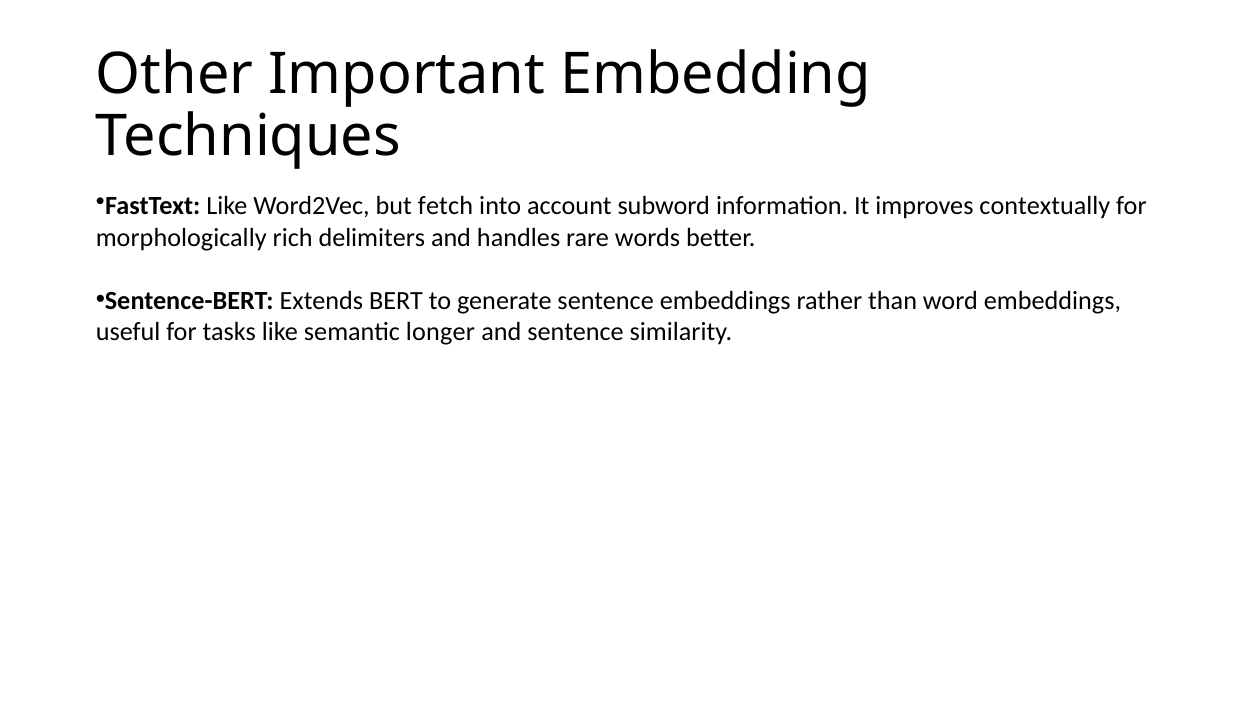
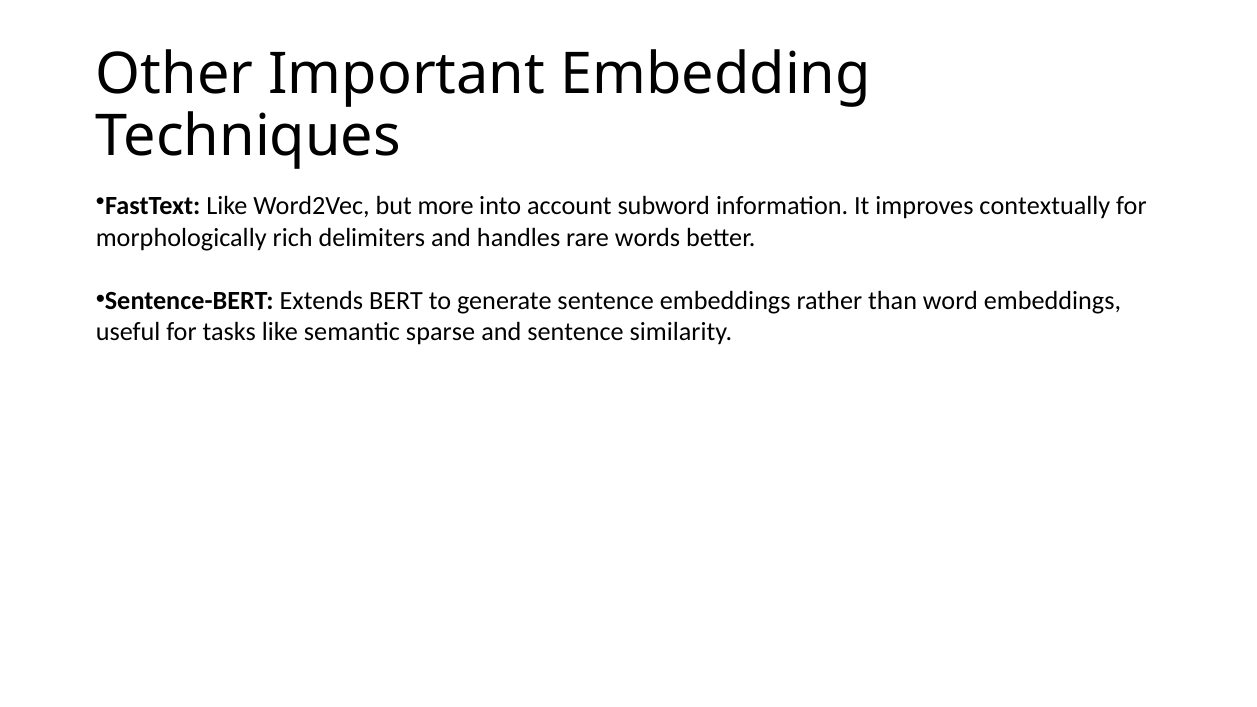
fetch: fetch -> more (446, 206)
longer: longer -> sparse (441, 332)
